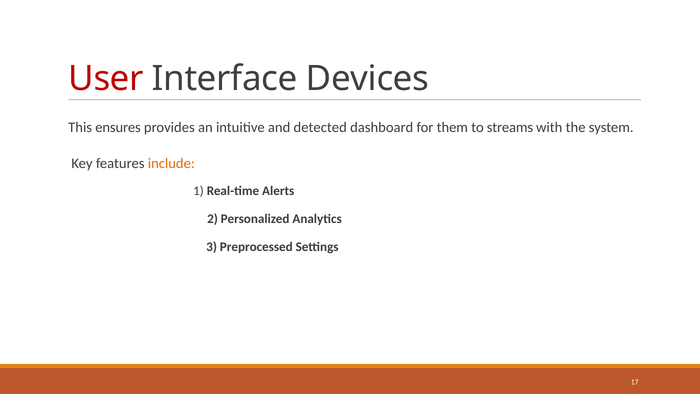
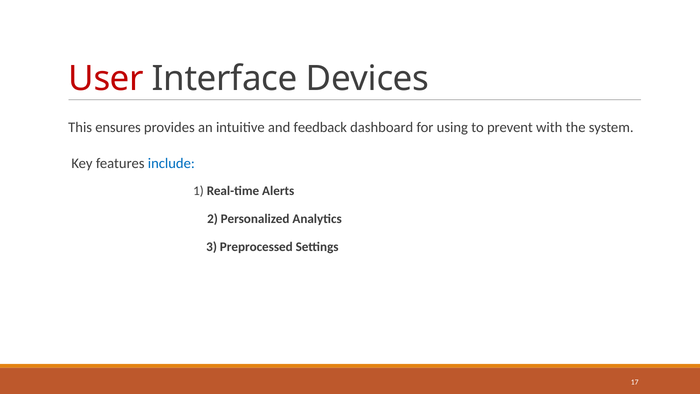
detected: detected -> feedback (320, 127)
them: them -> using (452, 127)
streams: streams -> prevent (510, 127)
include colour: orange -> blue (171, 164)
